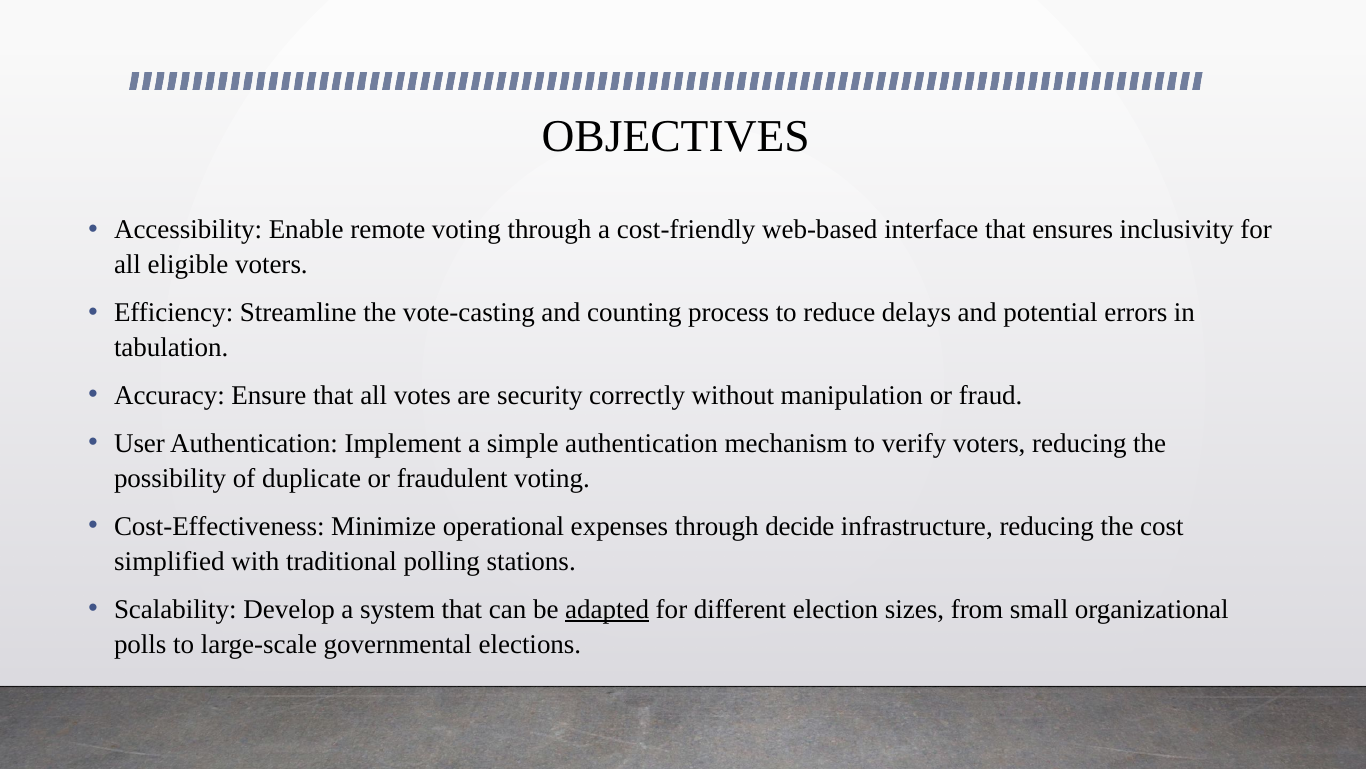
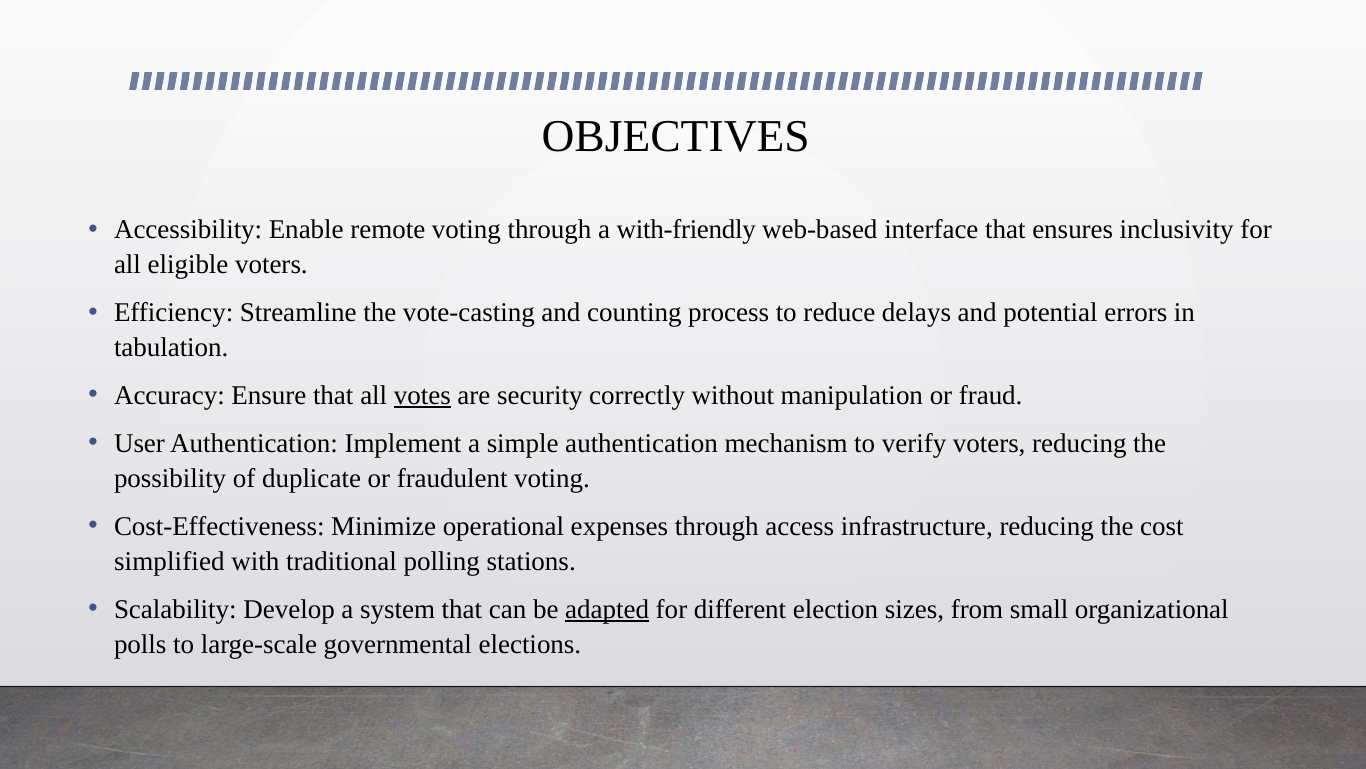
cost-friendly: cost-friendly -> with-friendly (686, 230)
votes underline: none -> present (422, 395)
decide: decide -> access (800, 526)
